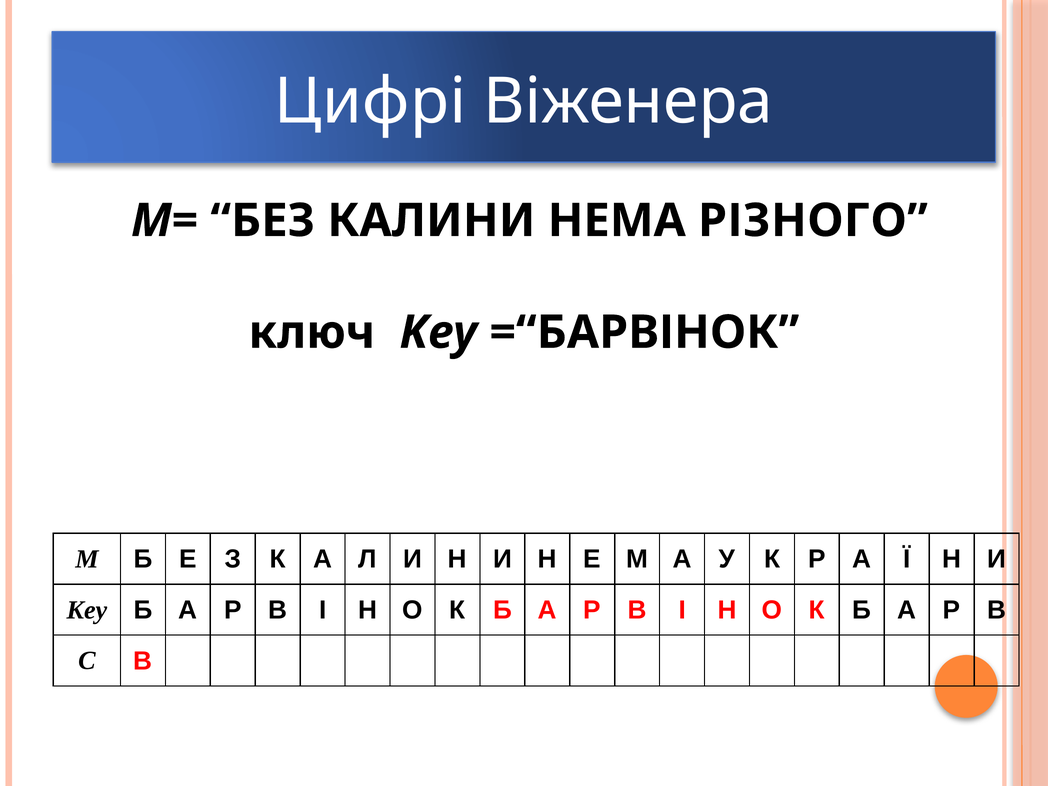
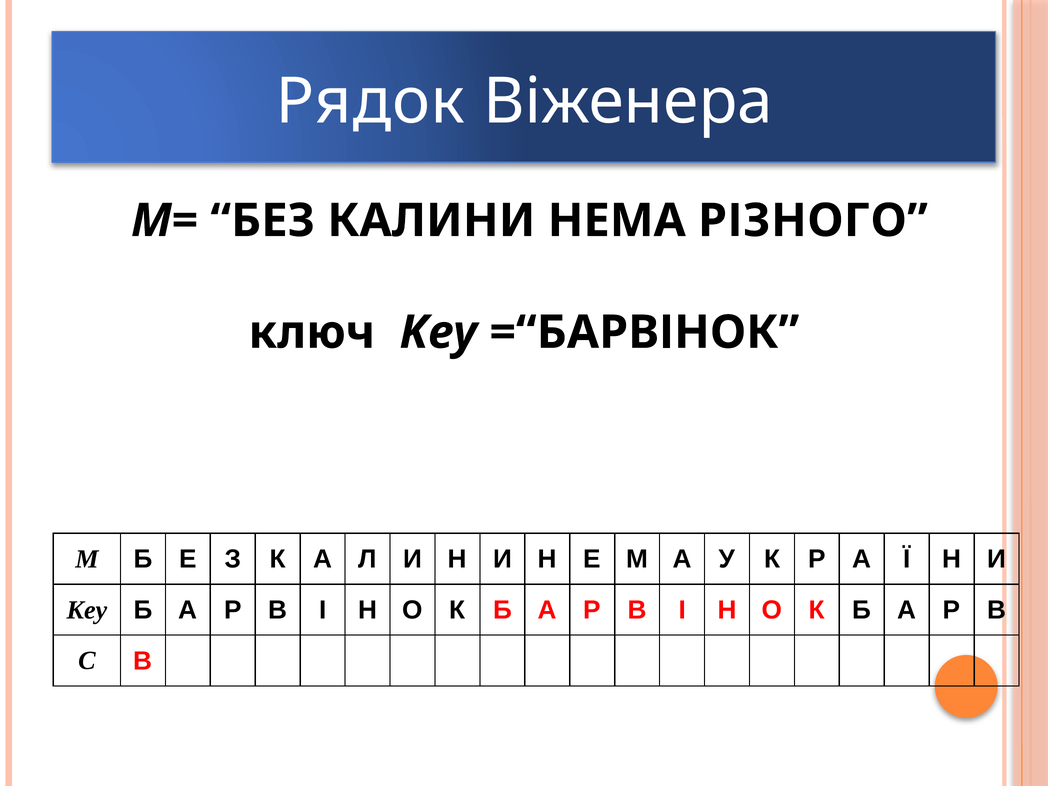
Цифрі: Цифрі -> Рядок (370, 101)
